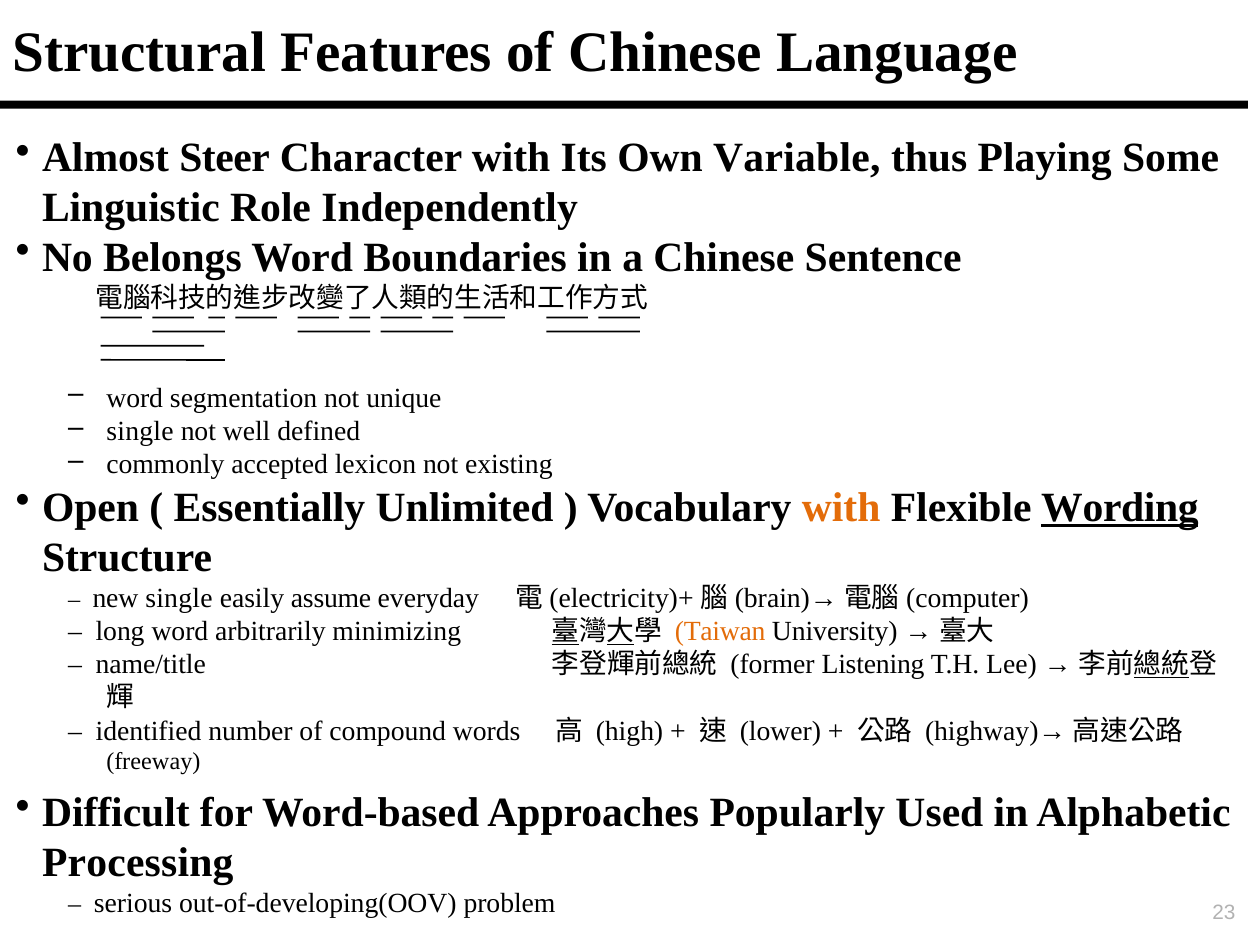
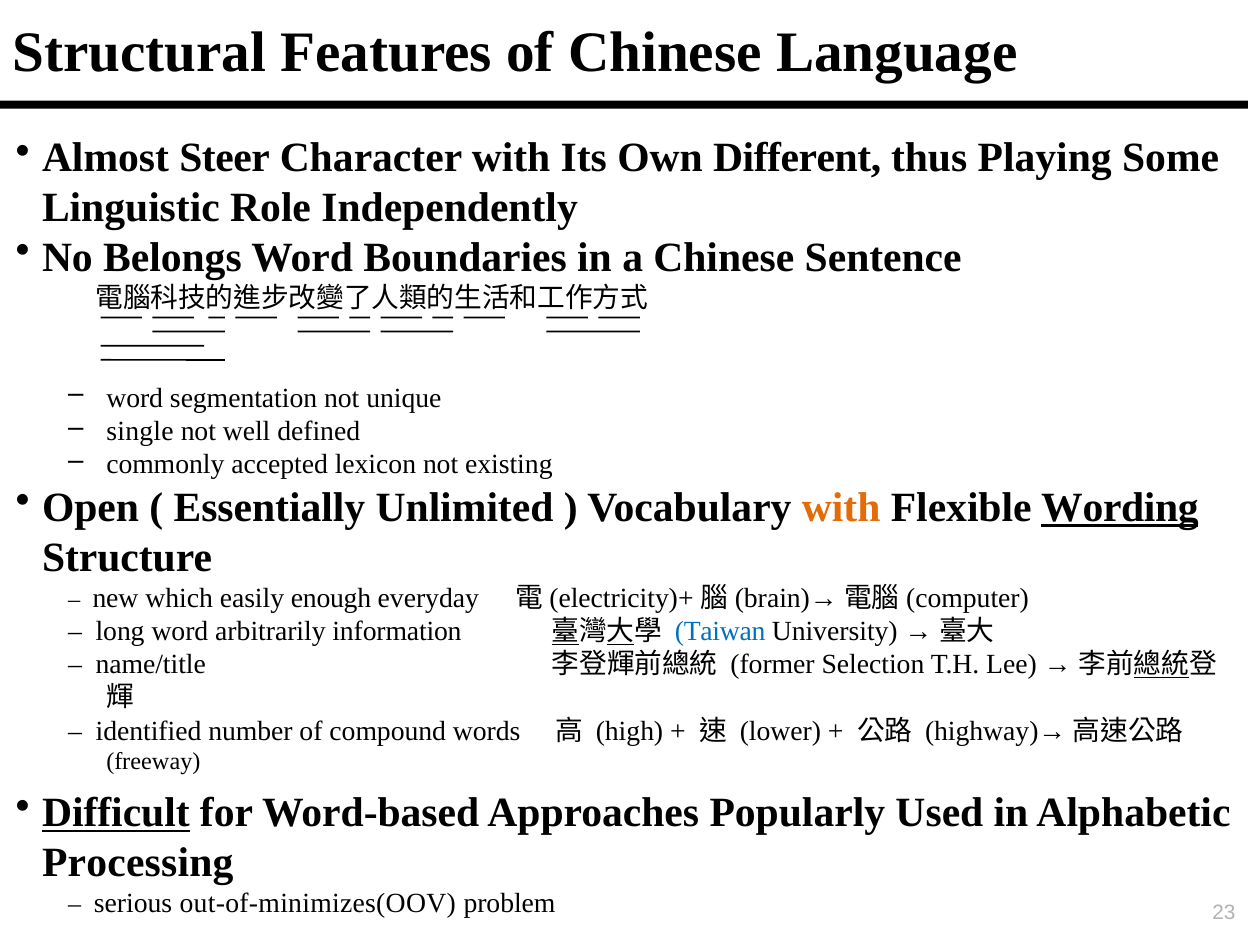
Variable: Variable -> Different (797, 158)
new single: single -> which (179, 598)
assume: assume -> enough (331, 598)
minimizing: minimizing -> information (397, 631)
Taiwan colour: orange -> blue (720, 631)
Listening: Listening -> Selection (873, 664)
Difficult underline: none -> present (116, 813)
out-of-developing(OOV: out-of-developing(OOV -> out-of-minimizes(OOV (318, 904)
